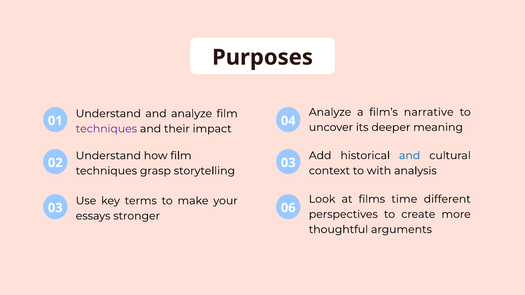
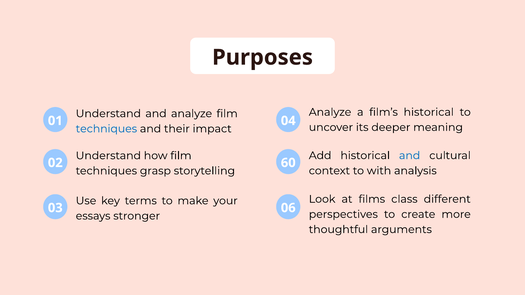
film’s narrative: narrative -> historical (429, 112)
techniques colour: purple -> blue (106, 129)
02 03: 03 -> 60 (288, 163)
time: time -> class (404, 199)
